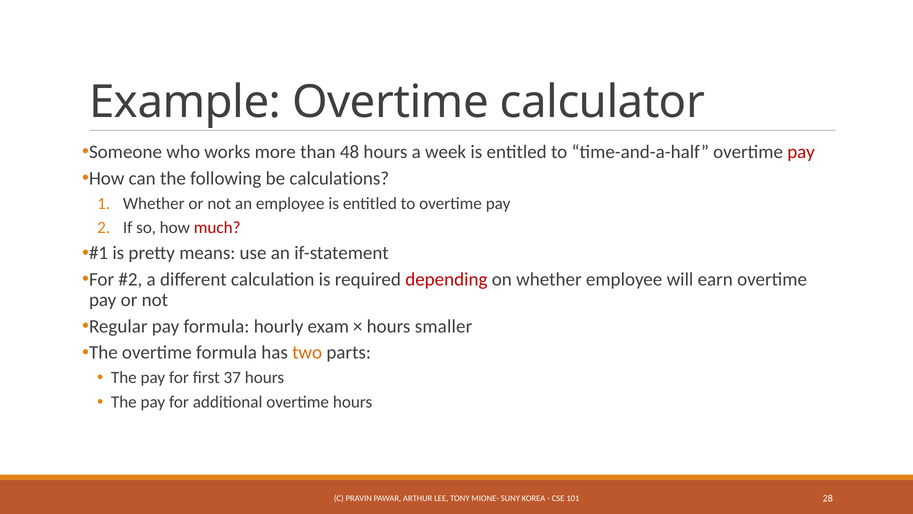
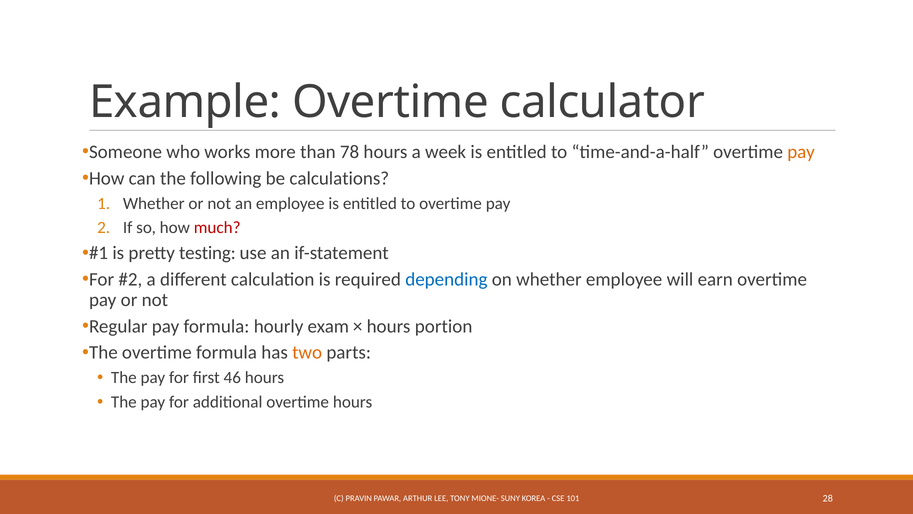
48: 48 -> 78 (350, 152)
pay colour: red -> orange (801, 152)
means: means -> testing (207, 253)
depending colour: red -> blue (446, 279)
smaller: smaller -> portion (444, 326)
37: 37 -> 46 (232, 377)
